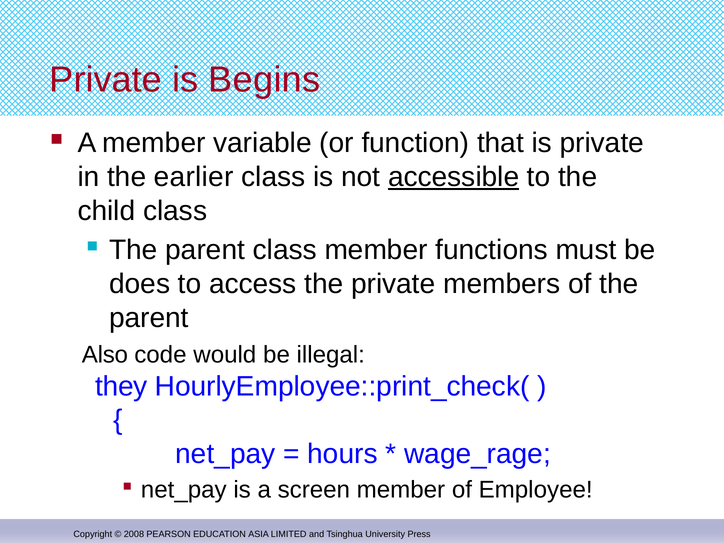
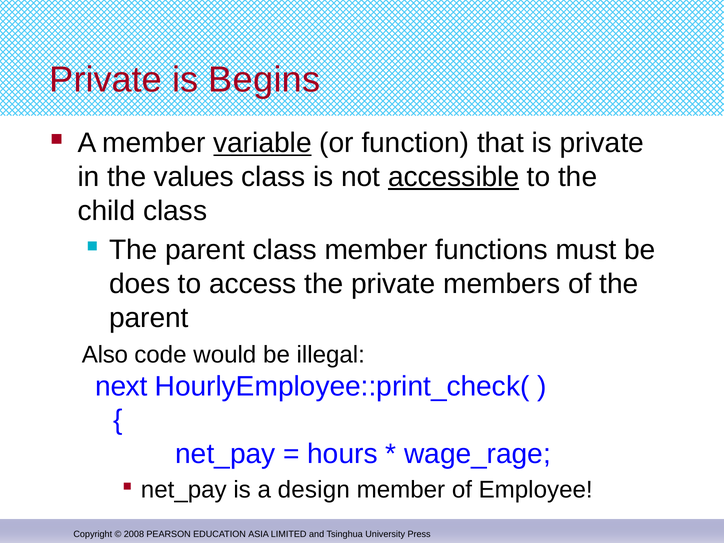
variable underline: none -> present (262, 143)
earlier: earlier -> values (194, 177)
they: they -> next (121, 386)
screen: screen -> design (314, 490)
